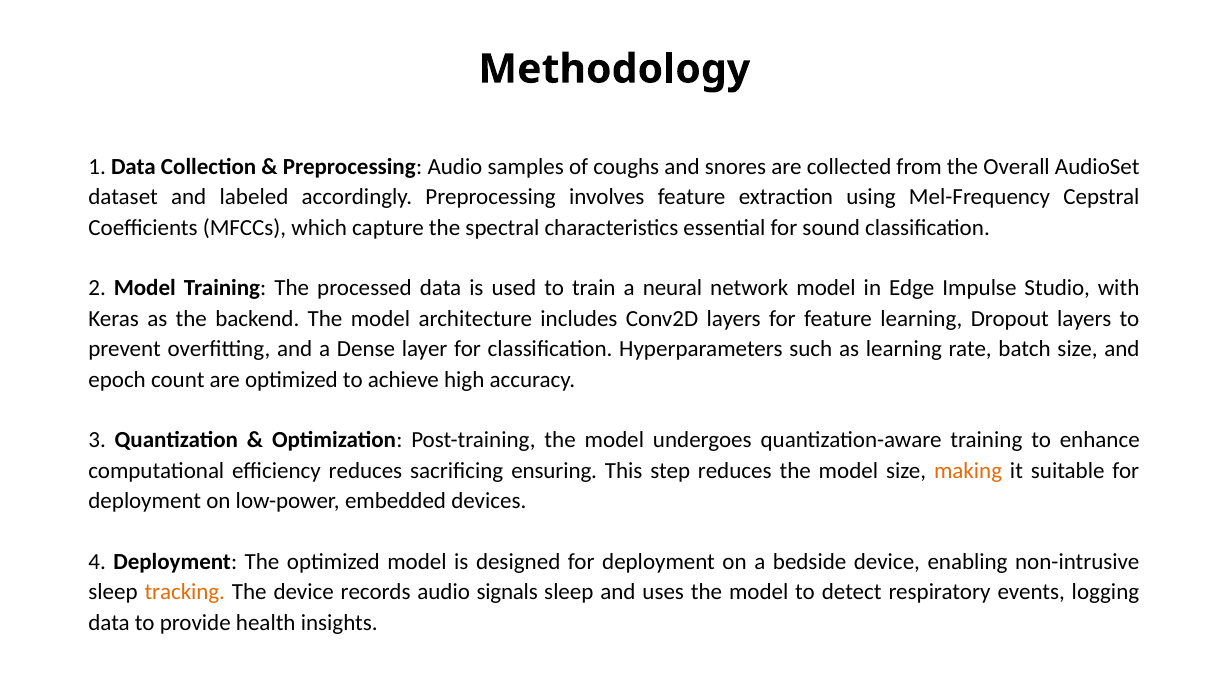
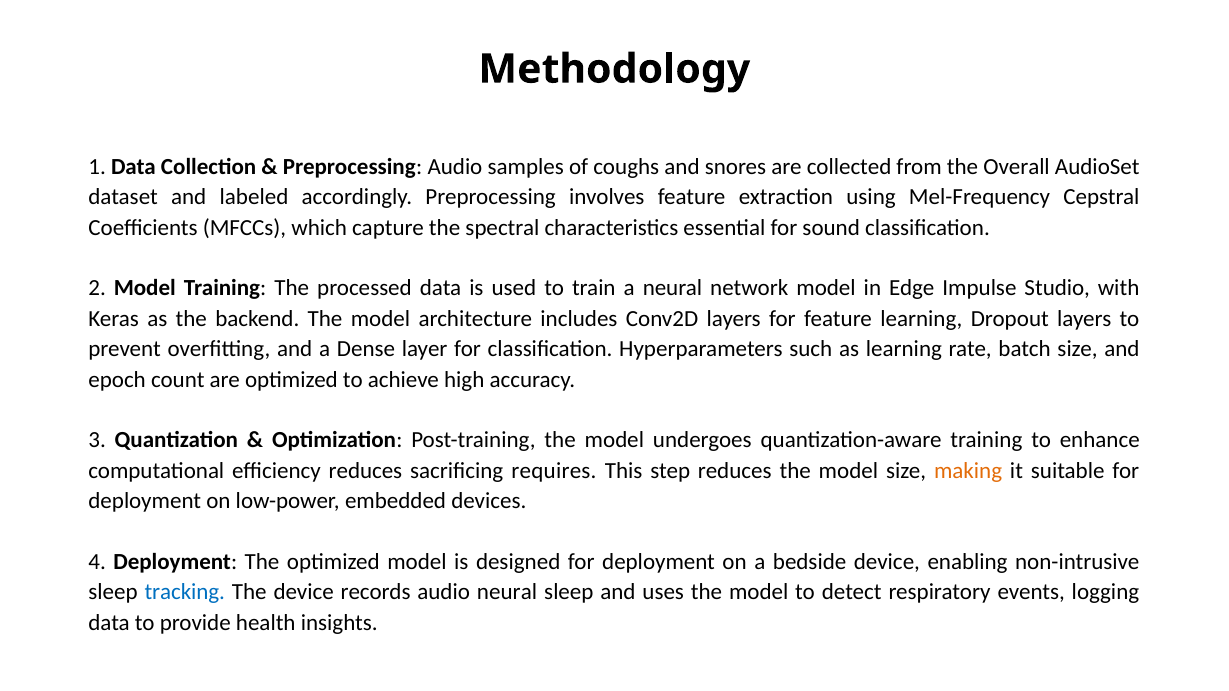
ensuring: ensuring -> requires (554, 471)
tracking colour: orange -> blue (185, 592)
audio signals: signals -> neural (507, 592)
